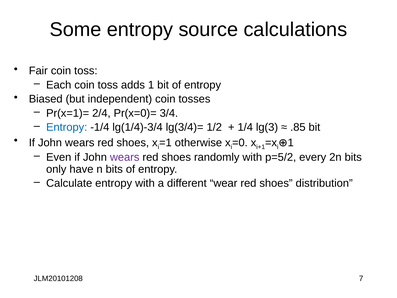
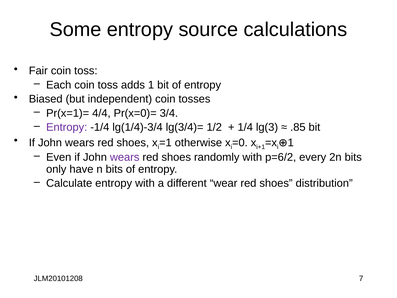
2/4: 2/4 -> 4/4 (101, 113)
Entropy colour: blue -> purple (67, 127)
p=5/2: p=5/2 -> p=6/2 (281, 157)
